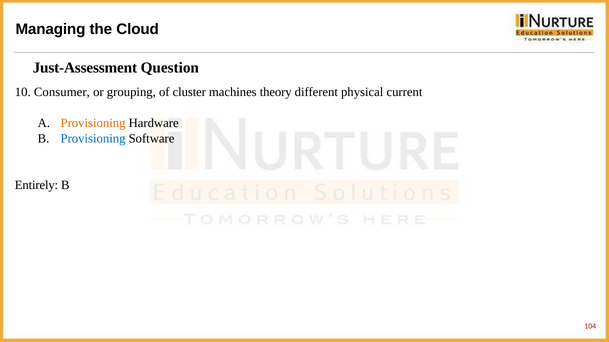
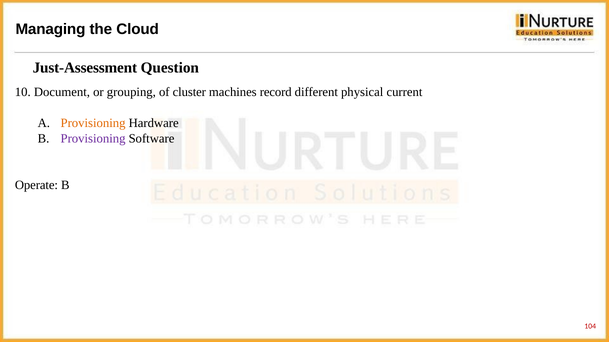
Consumer: Consumer -> Document (62, 92)
theory: theory -> record (276, 92)
Provisioning colour: blue -> purple (93, 139)
Entirely: Entirely -> Operate (36, 186)
